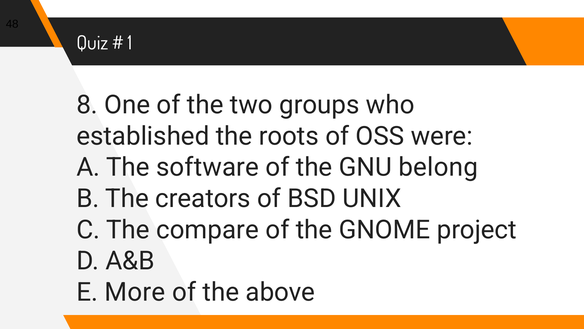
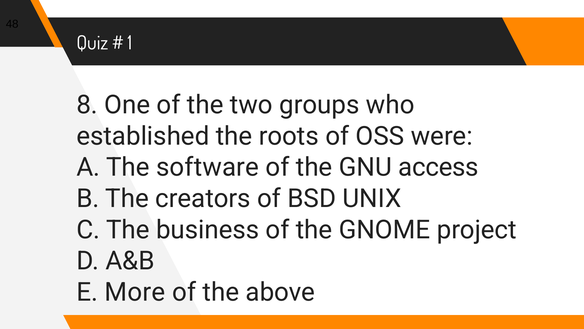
belong: belong -> access (438, 167)
compare: compare -> business (208, 229)
